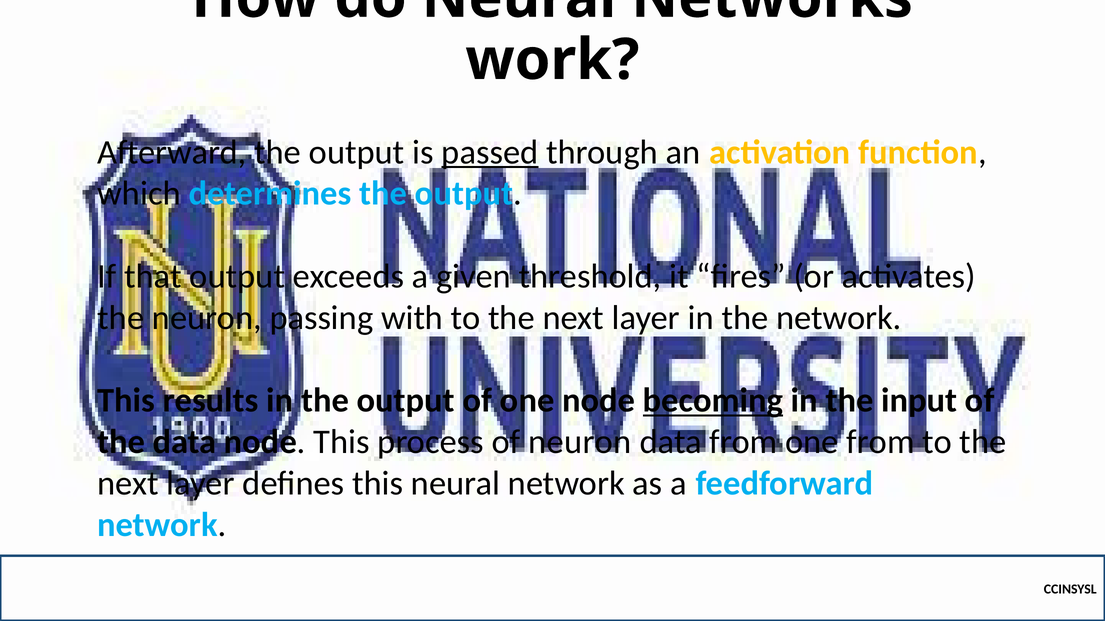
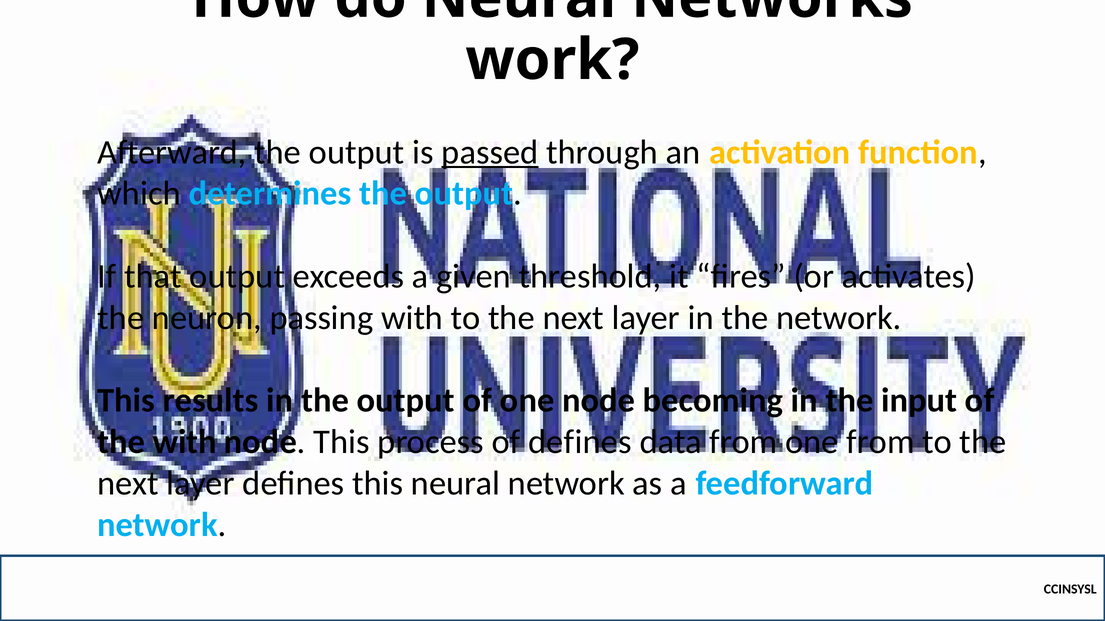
becoming underline: present -> none (713, 401)
the data: data -> with (185, 442)
of neuron: neuron -> defines (580, 442)
